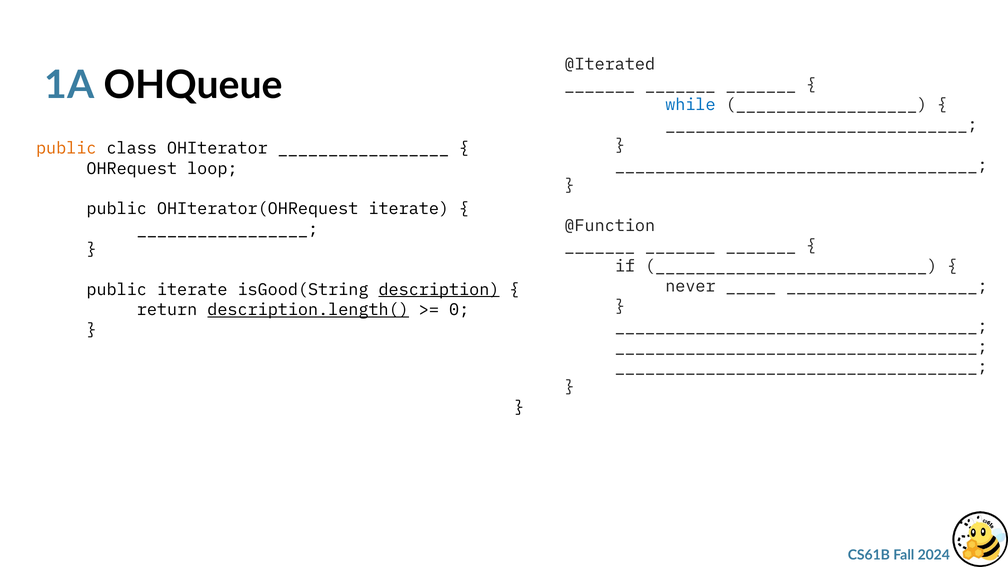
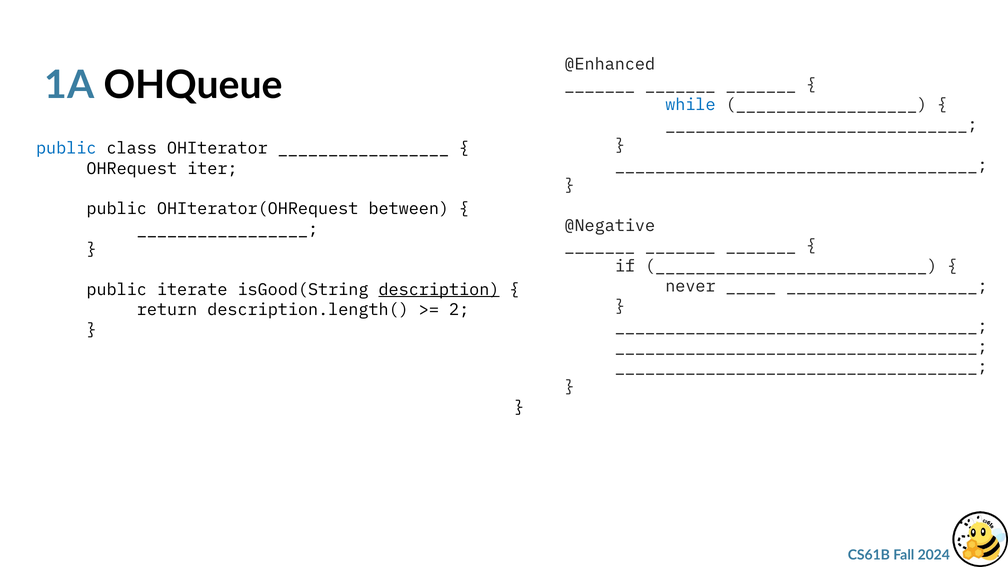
@Iterated: @Iterated -> @Enhanced (610, 64)
public colour: orange -> blue (66, 148)
loop: loop -> iter (212, 169)
OHIterator(OHRequest iterate: iterate -> between (409, 209)
@Function: @Function -> @Negative (610, 226)
description.length( underline: present -> none (308, 310)
0: 0 -> 2 (459, 310)
